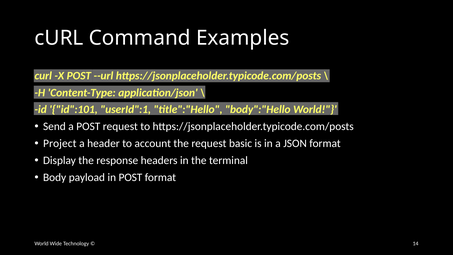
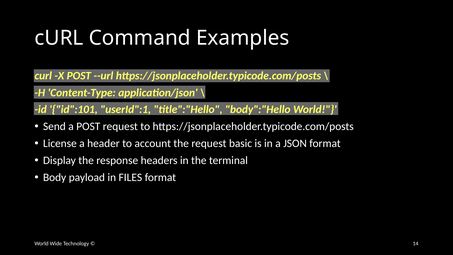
Project: Project -> License (60, 143)
in POST: POST -> FILES (130, 177)
